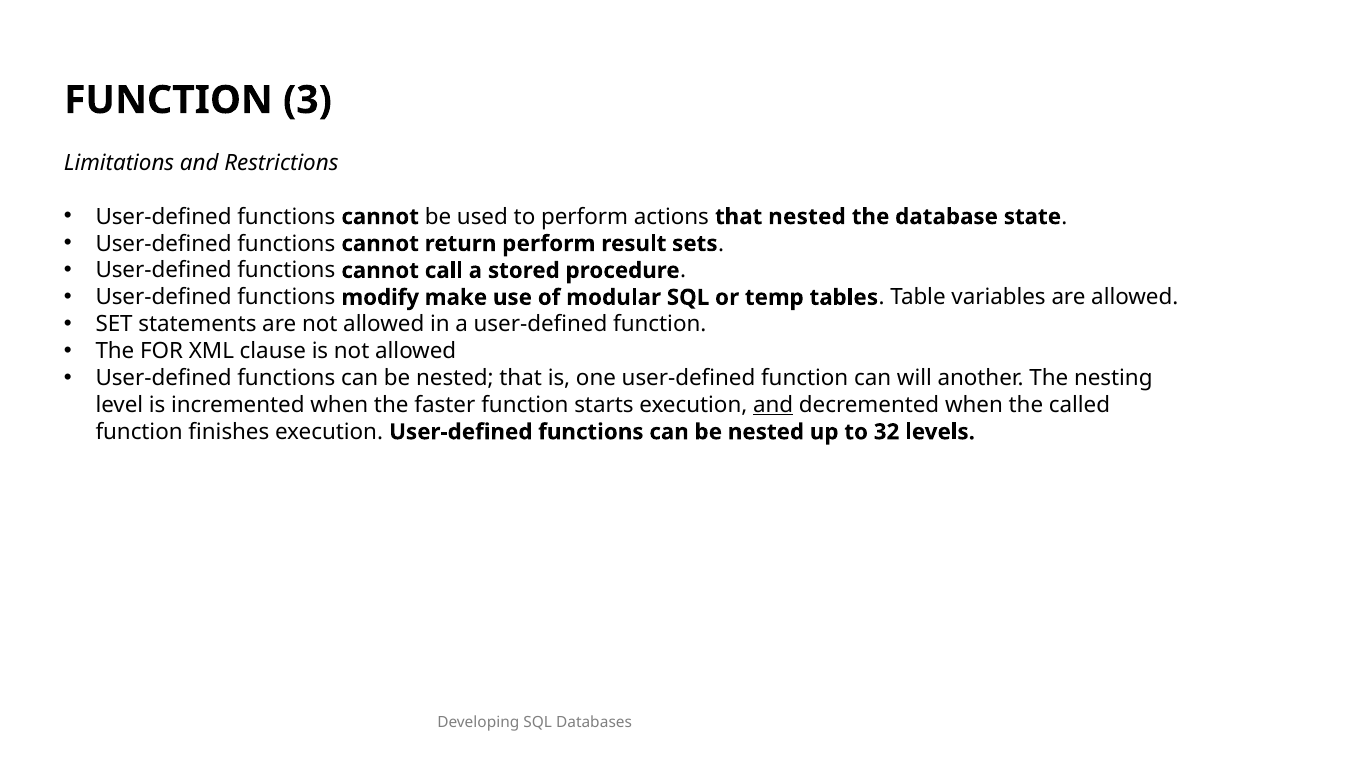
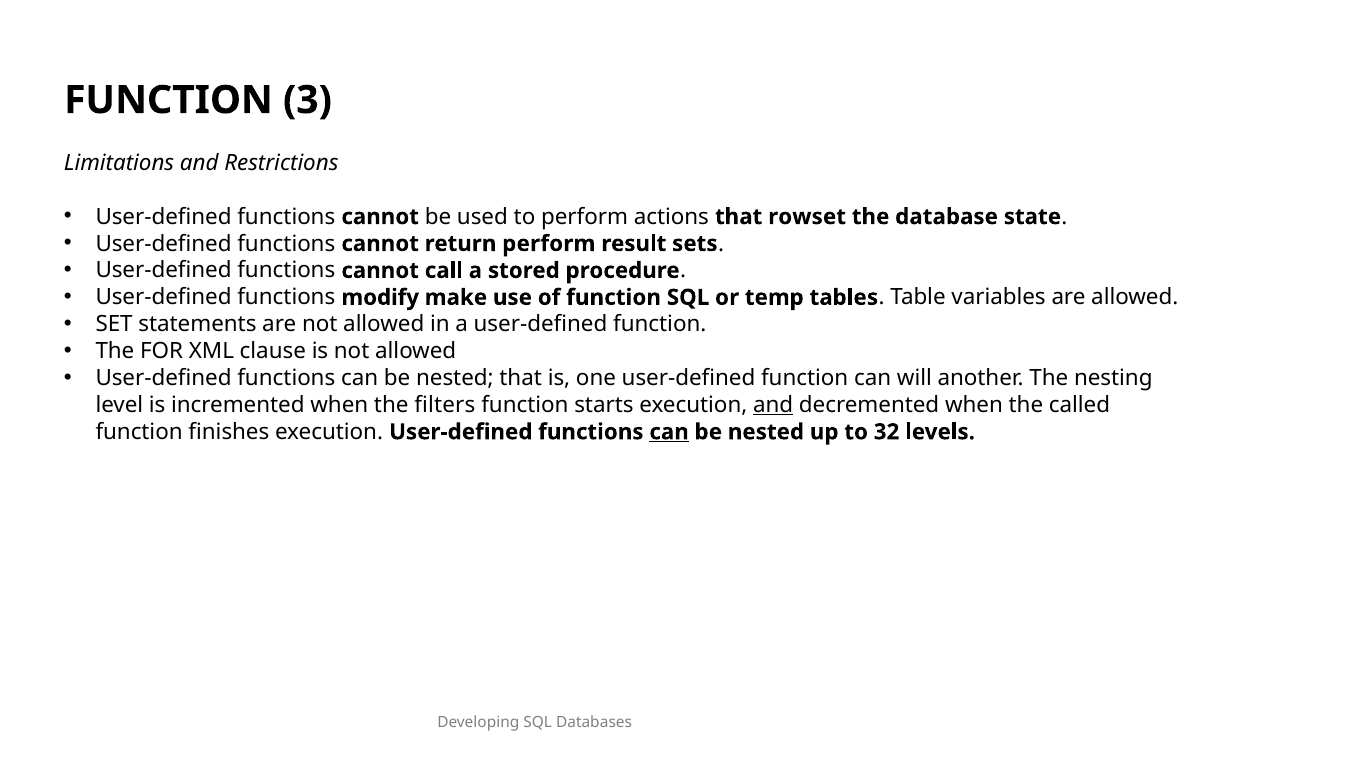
that nested: nested -> rowset (807, 217)
of modular: modular -> function (614, 297)
faster: faster -> filters (445, 405)
can underline: none -> present (669, 432)
